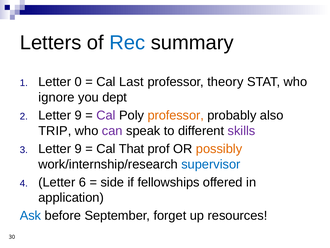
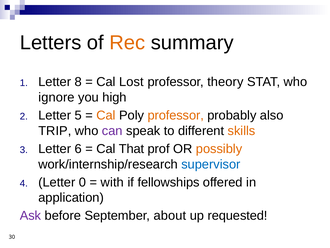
Rec colour: blue -> orange (127, 43)
0: 0 -> 8 (78, 82)
Last: Last -> Lost (131, 82)
dept: dept -> high (115, 97)
2 Letter 9: 9 -> 5 (78, 115)
Cal colour: purple -> orange (106, 115)
skills colour: purple -> orange (242, 131)
3 Letter 9: 9 -> 6 (78, 149)
6: 6 -> 0 (82, 182)
side: side -> with (112, 182)
Ask colour: blue -> purple (30, 215)
forget: forget -> about (170, 215)
resources: resources -> requested (238, 215)
